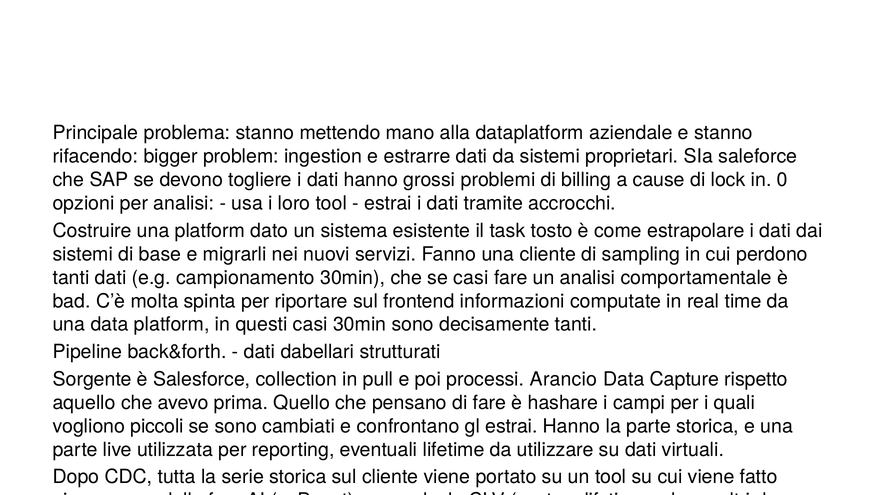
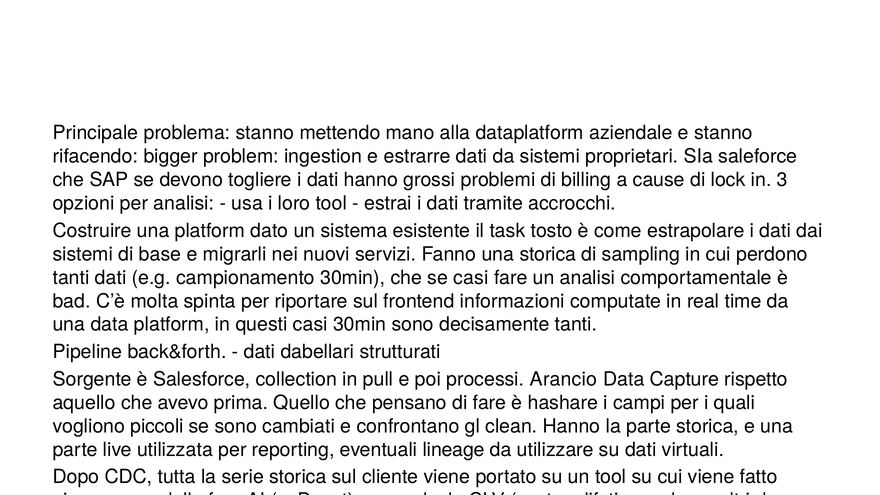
0: 0 -> 3 (782, 180)
una cliente: cliente -> storica (548, 254)
gl estrai: estrai -> clean (511, 426)
eventuali lifetime: lifetime -> lineage (454, 450)
